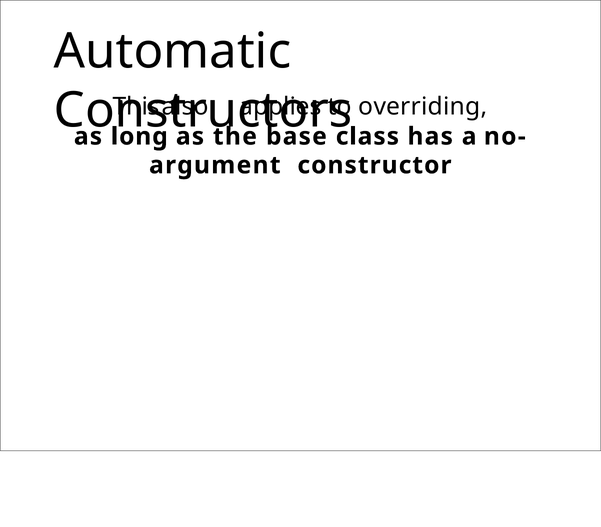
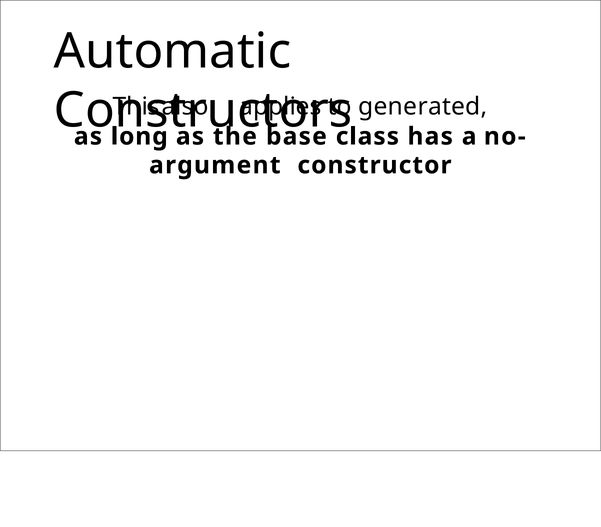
overriding: overriding -> generated (423, 106)
